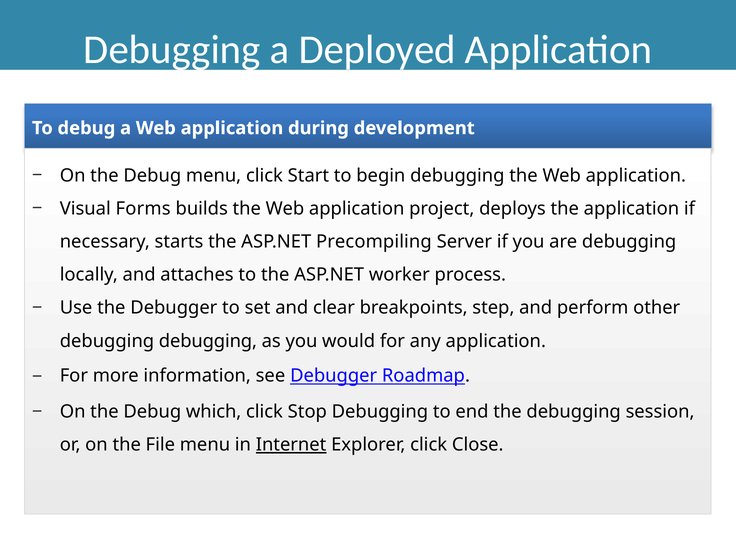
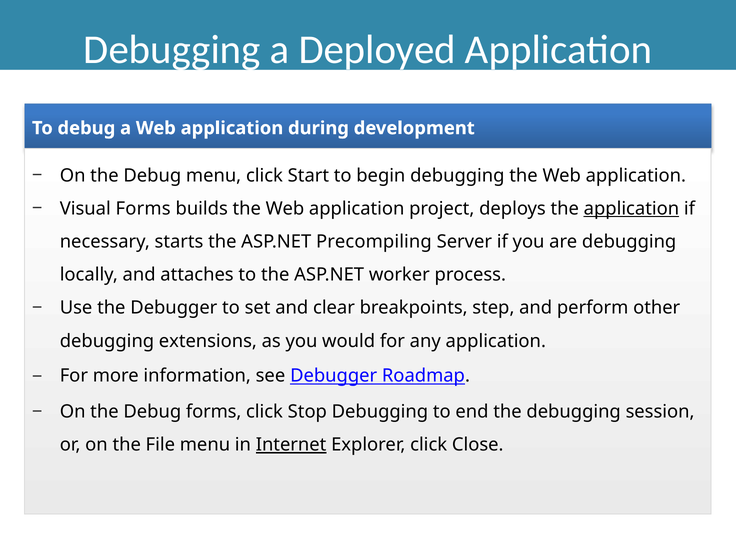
application underline: none -> present (631, 209)
debugging debugging: debugging -> extensions (208, 341)
Debug which: which -> forms (214, 412)
